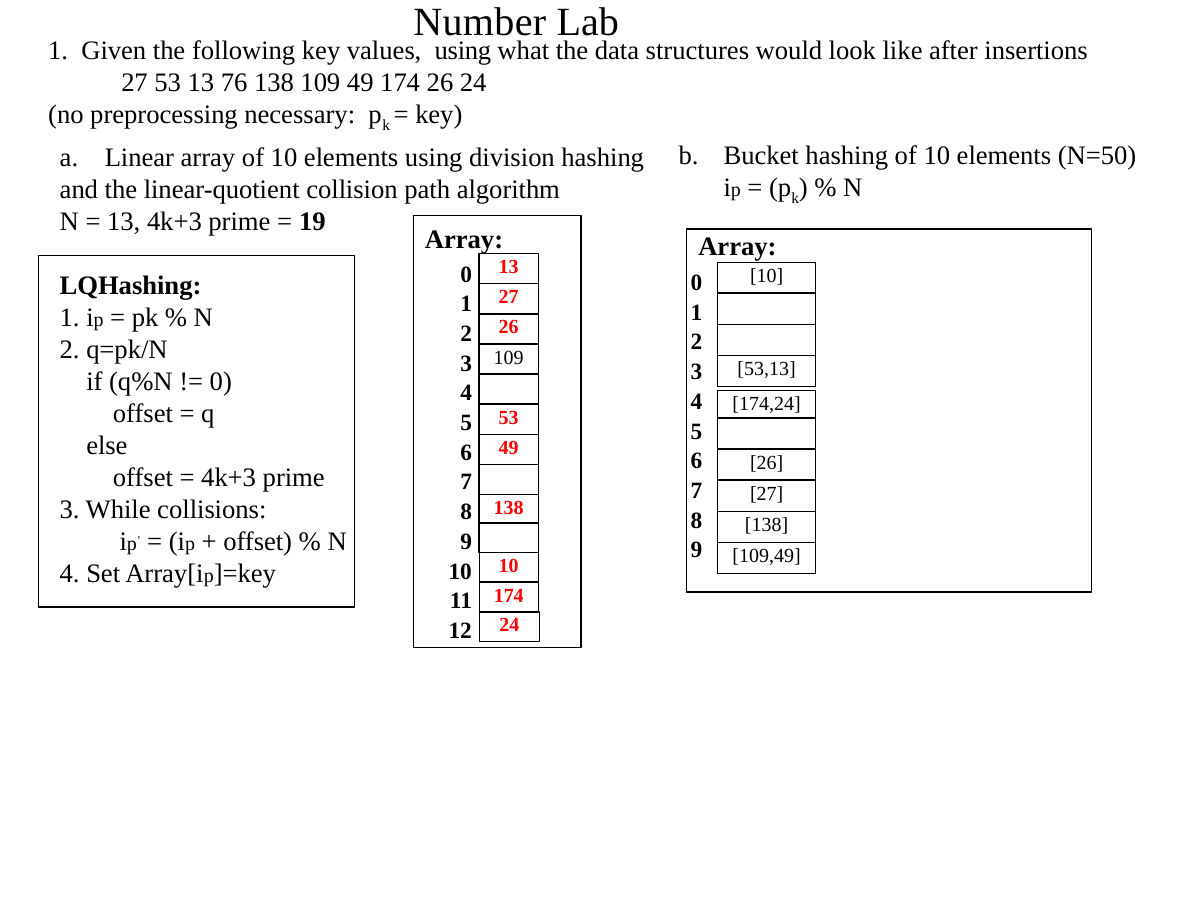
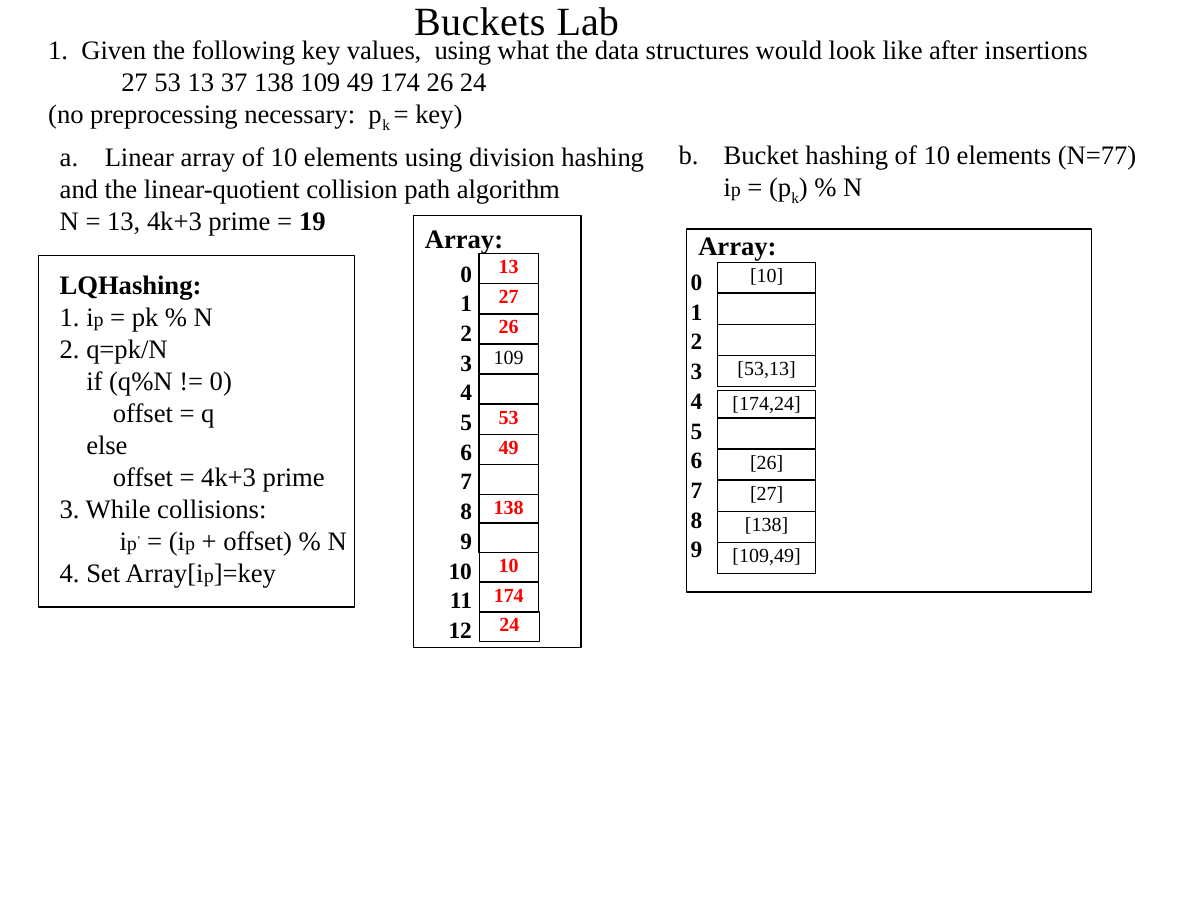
Number: Number -> Buckets (480, 22)
76: 76 -> 37 (234, 83)
N=50: N=50 -> N=77 (1097, 156)
